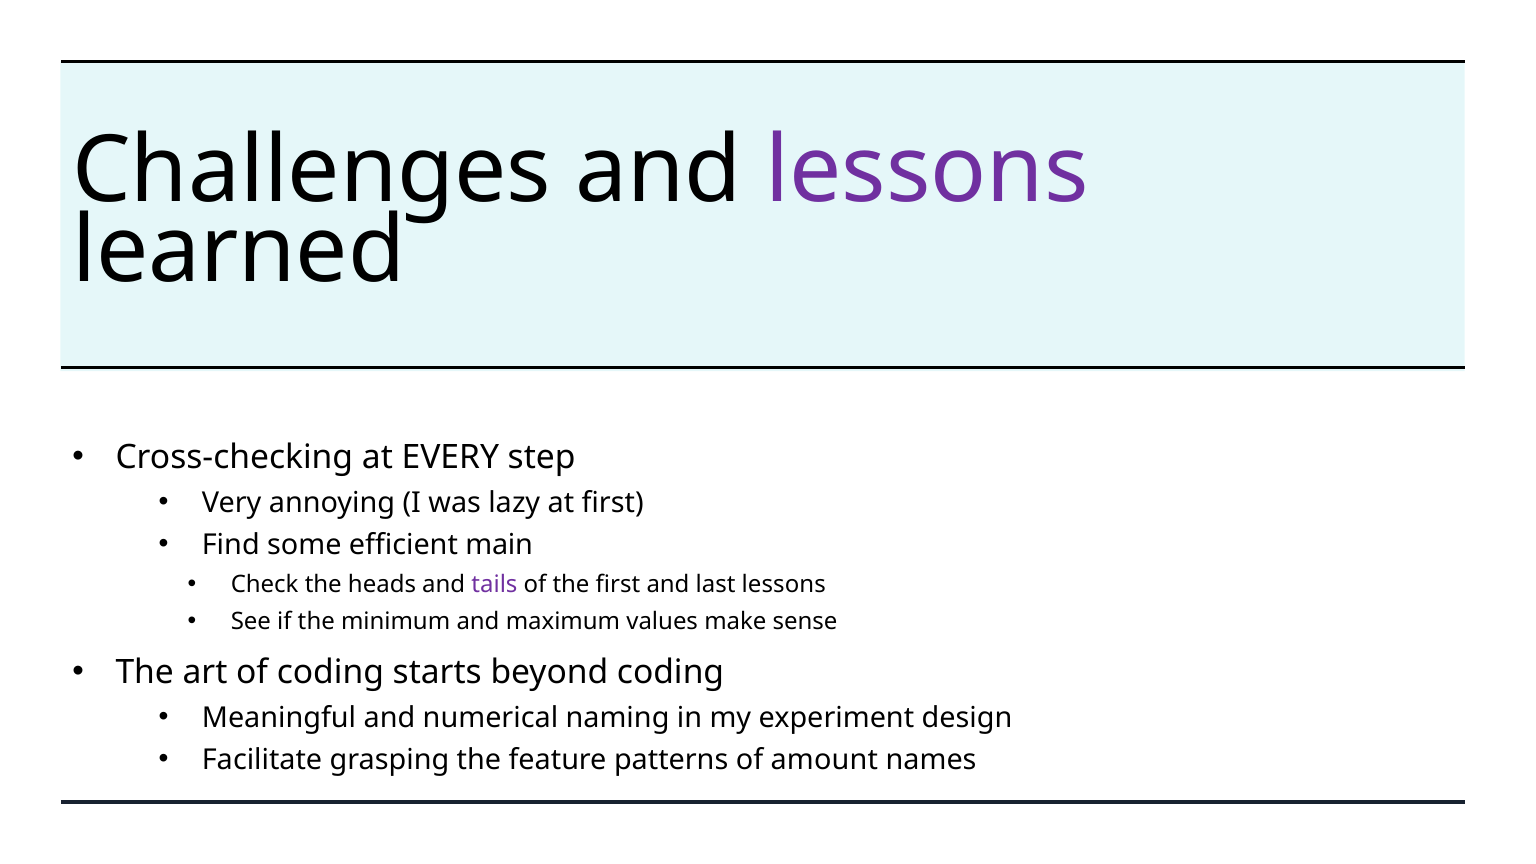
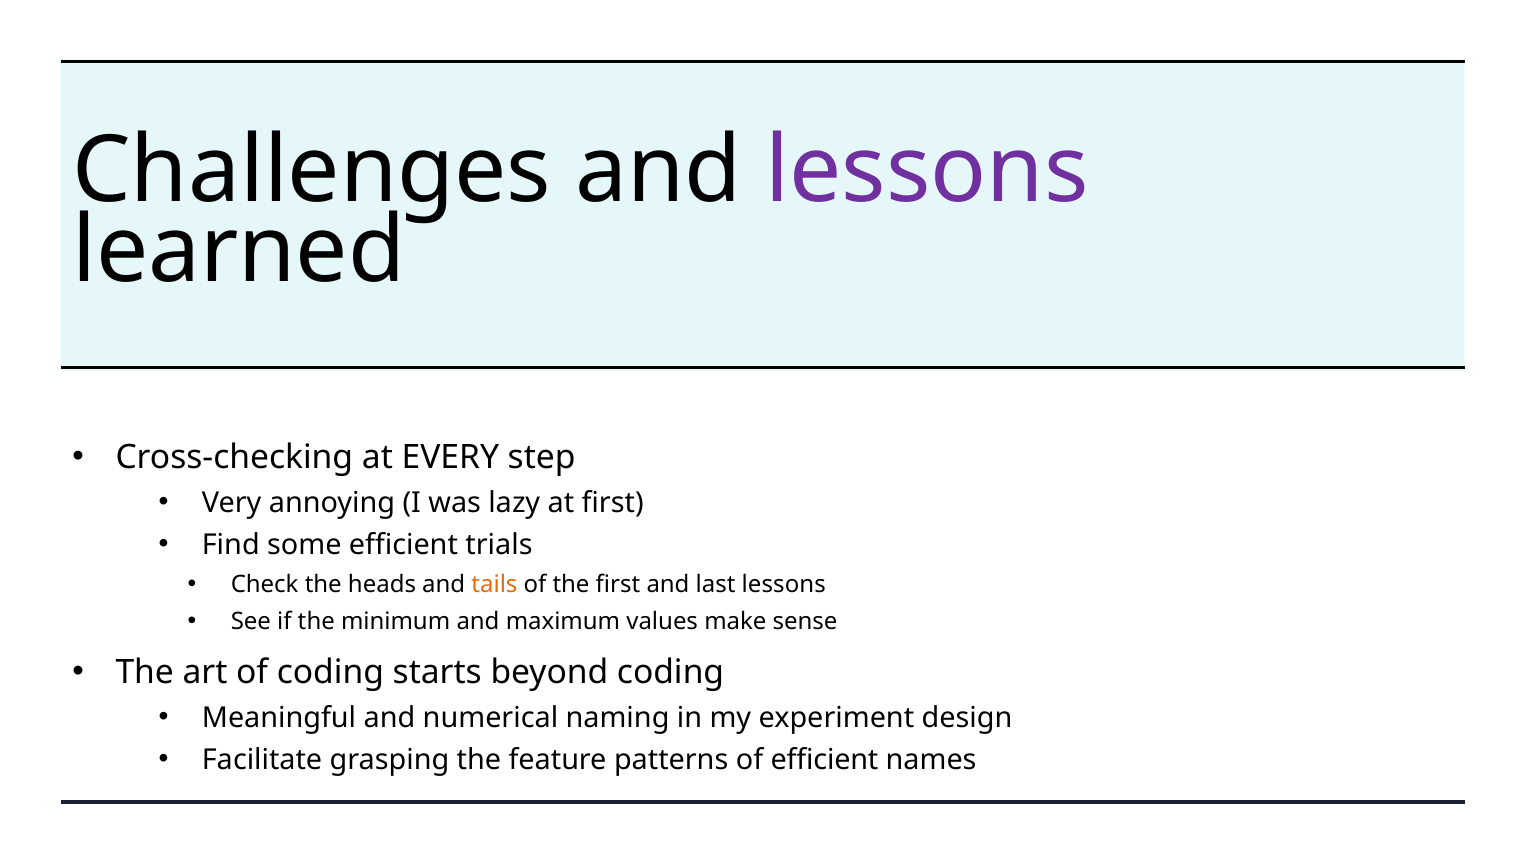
main: main -> trials (499, 545)
tails colour: purple -> orange (494, 585)
of amount: amount -> efficient (824, 760)
